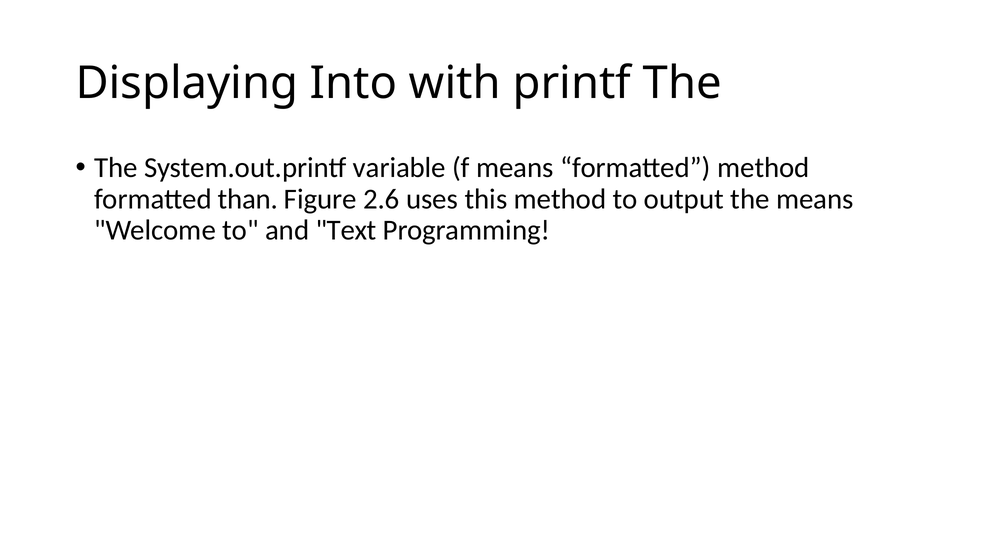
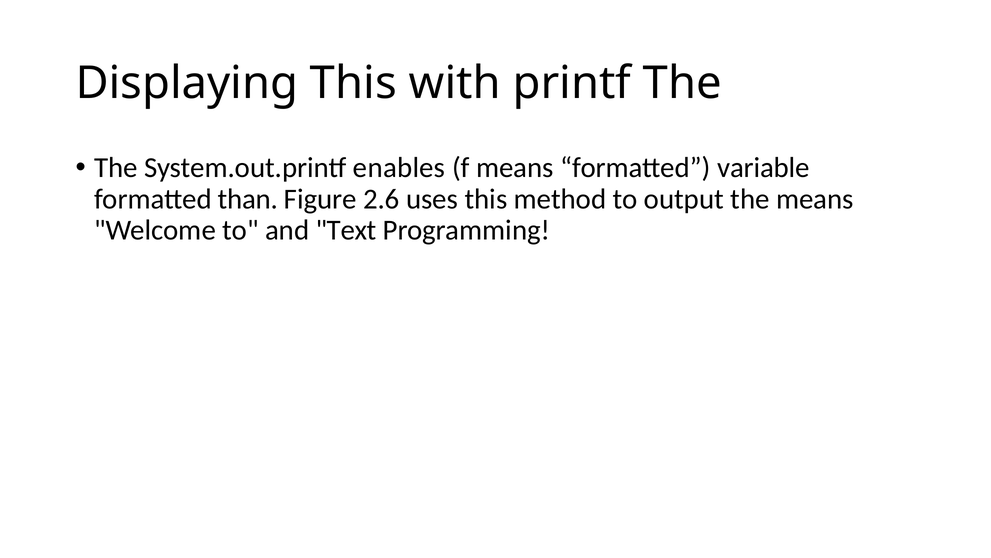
Displaying Into: Into -> This (353, 83)
variable: variable -> enables (399, 168)
formatted method: method -> variable (763, 168)
